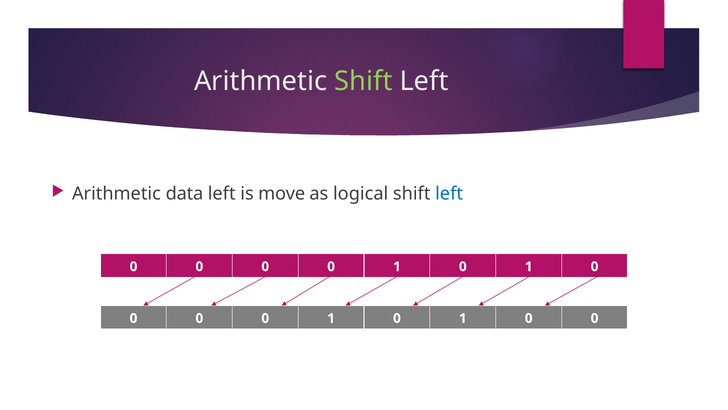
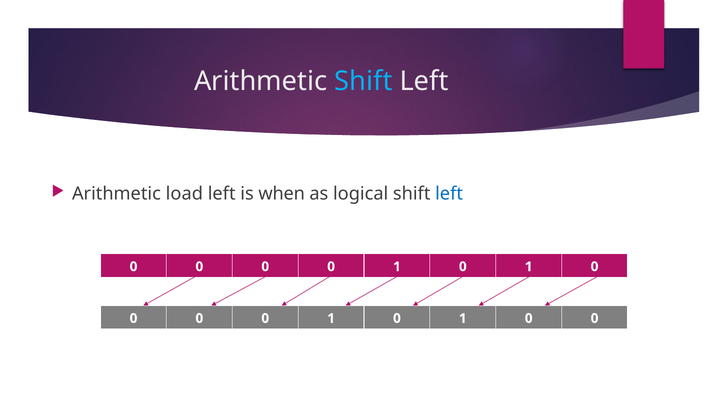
Shift colour: light green -> light blue (363, 81)
data: data -> load (184, 194)
move: move -> when (282, 194)
